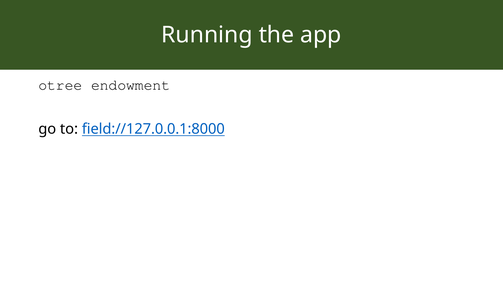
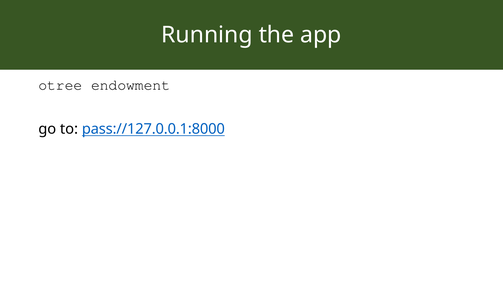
field://127.0.0.1:8000: field://127.0.0.1:8000 -> pass://127.0.0.1:8000 (153, 129)
